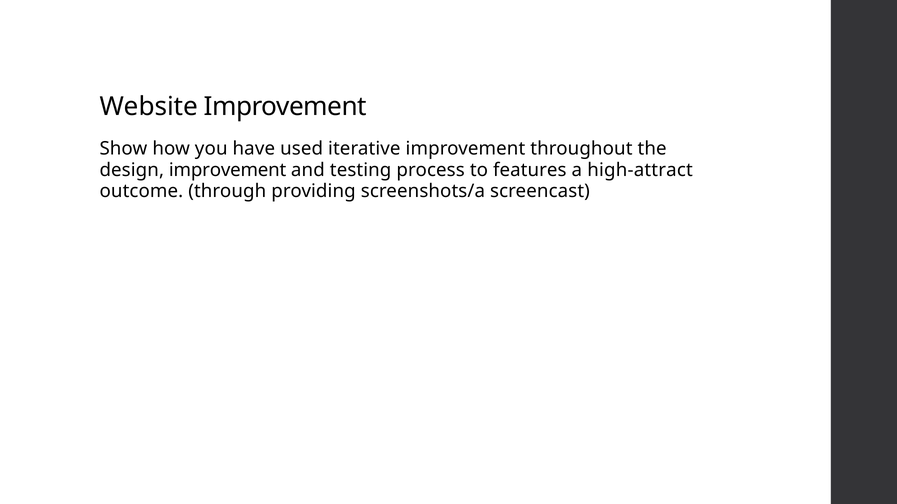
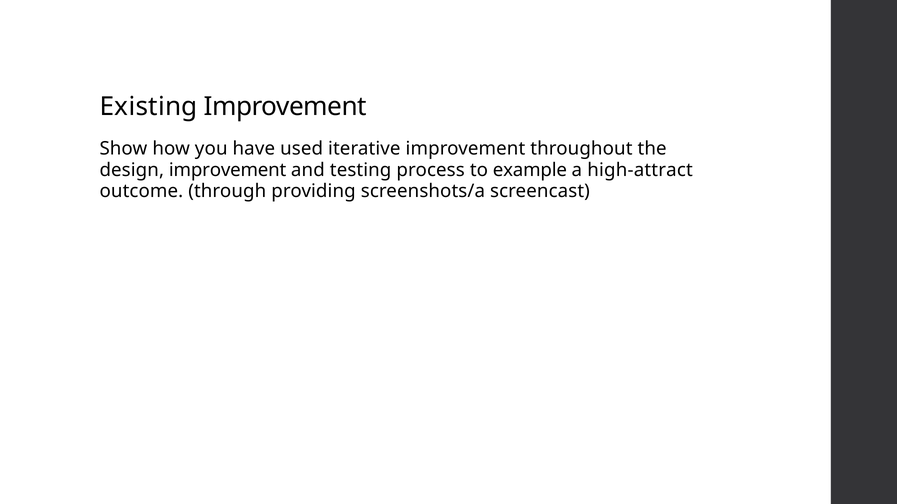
Website: Website -> Existing (149, 107)
features: features -> example (530, 170)
